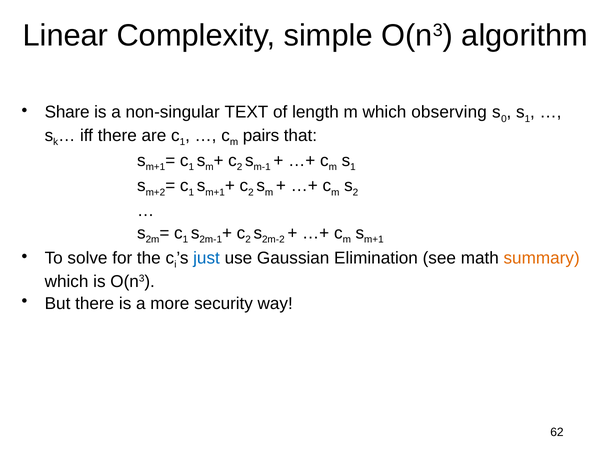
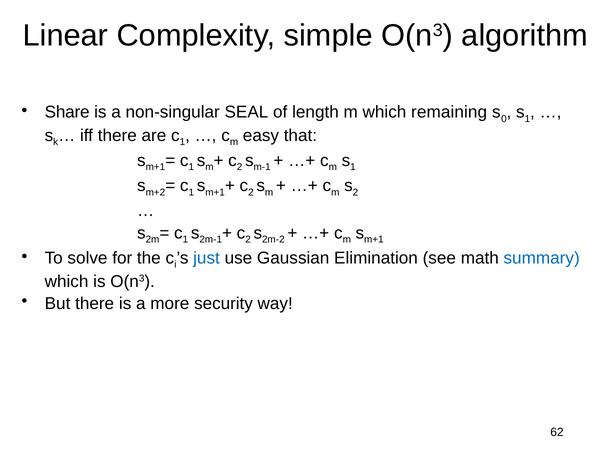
TEXT: TEXT -> SEAL (246, 112)
observing: observing -> remaining (449, 112)
pairs: pairs -> easy (261, 135)
summary colour: orange -> blue (542, 258)
